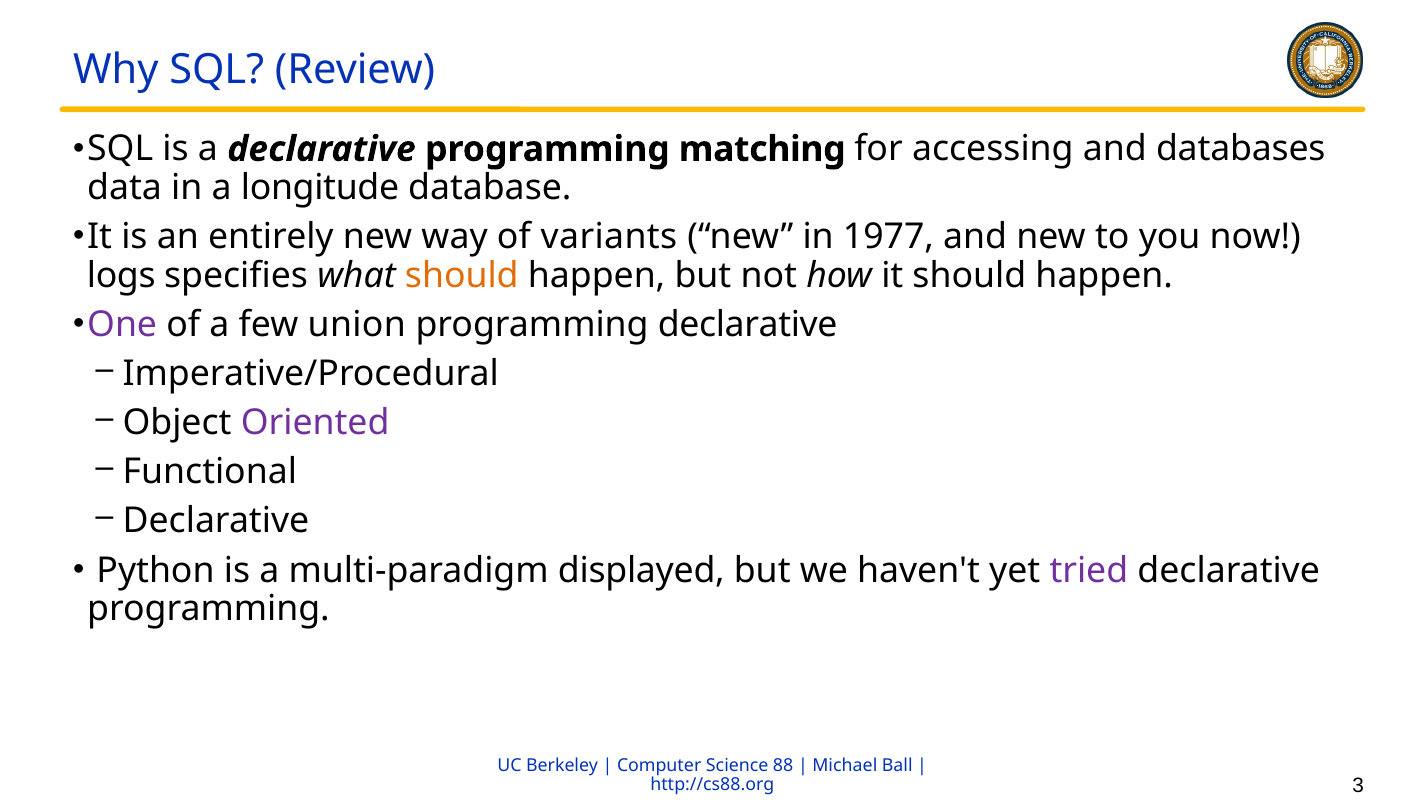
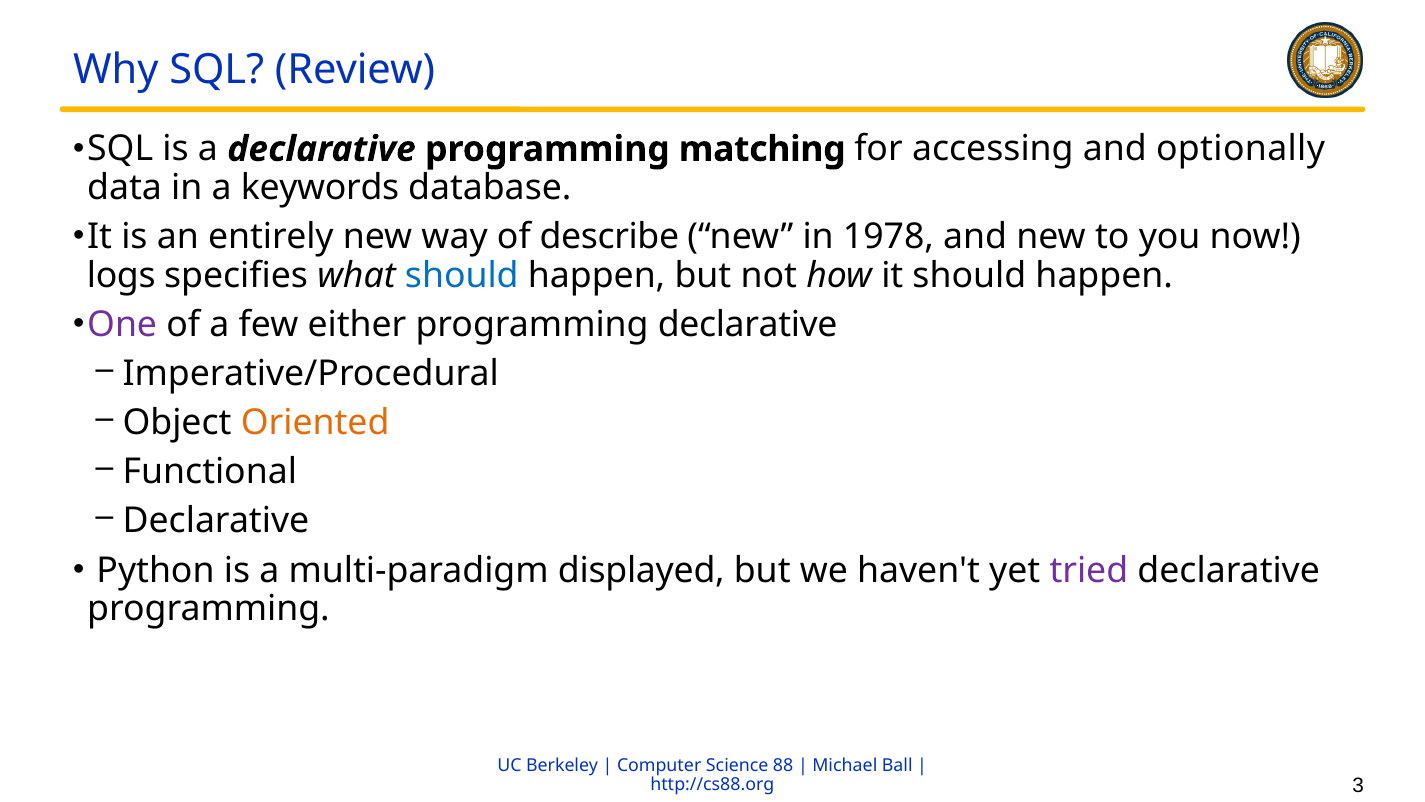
databases: databases -> optionally (1240, 149)
longitude: longitude -> keywords (320, 188)
variants: variants -> describe (609, 237)
1977: 1977 -> 1978 (889, 237)
should colour: orange -> blue (462, 275)
union: union -> either (357, 324)
Oriented colour: purple -> orange (315, 423)
